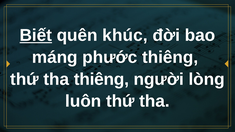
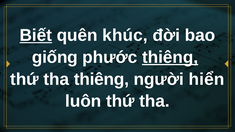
máng: máng -> giống (55, 57)
thiêng underline: none -> present (170, 57)
lòng: lòng -> hiển (206, 79)
